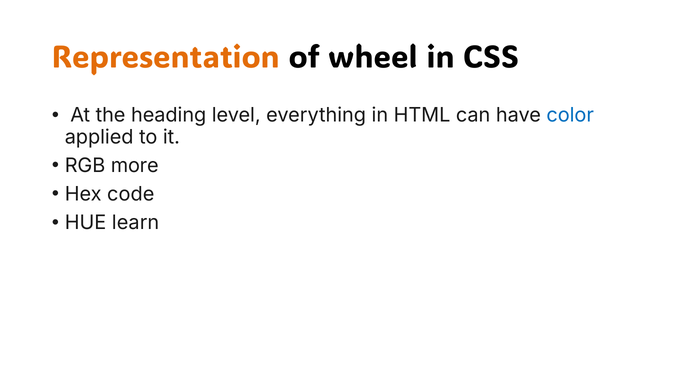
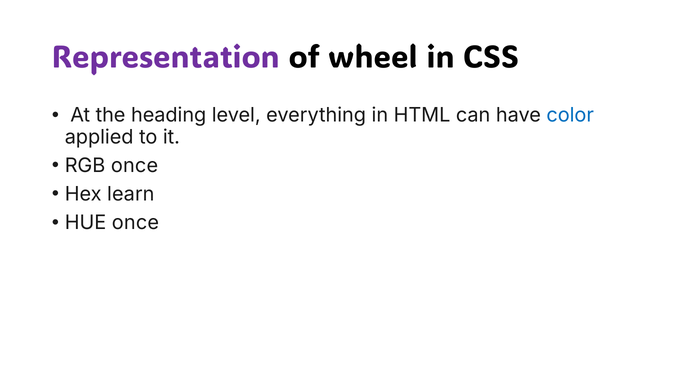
Representation colour: orange -> purple (166, 57)
RGB more: more -> once (134, 165)
code: code -> learn (131, 194)
HUE learn: learn -> once (135, 223)
